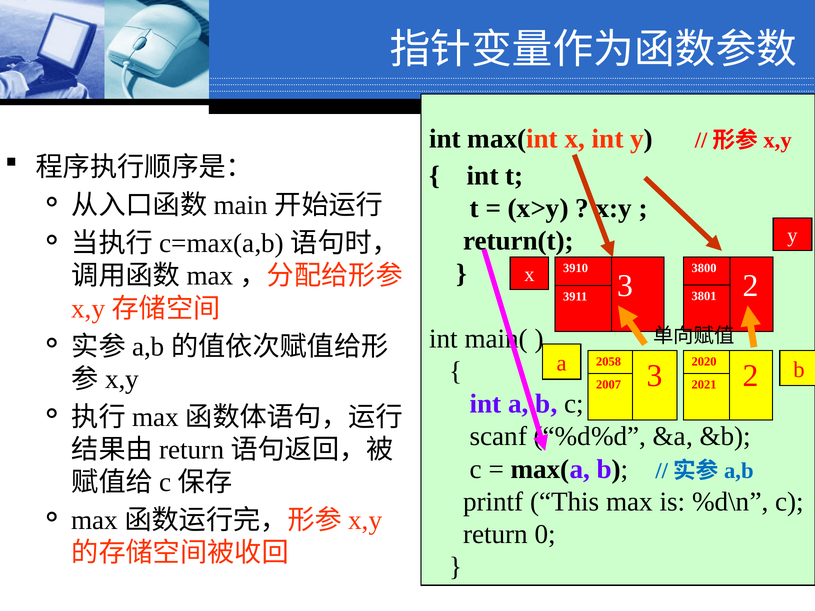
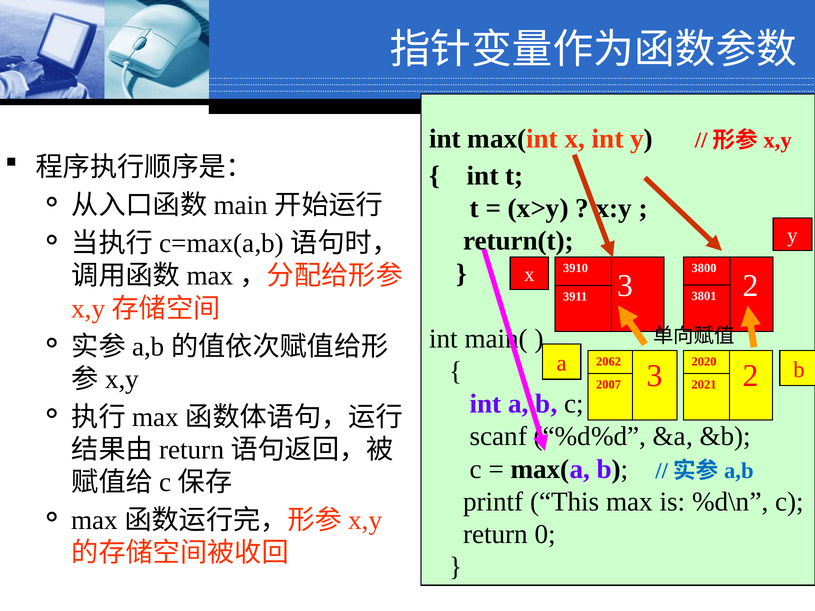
2058: 2058 -> 2062 (609, 362)
